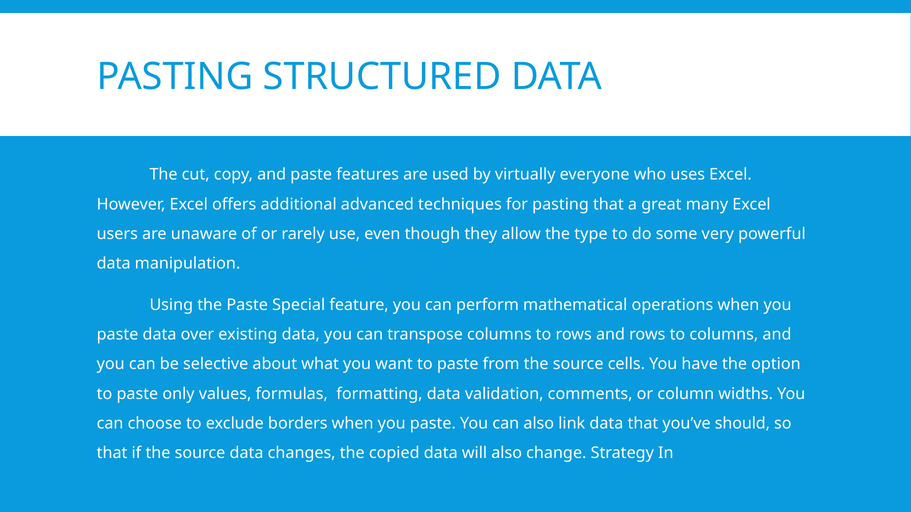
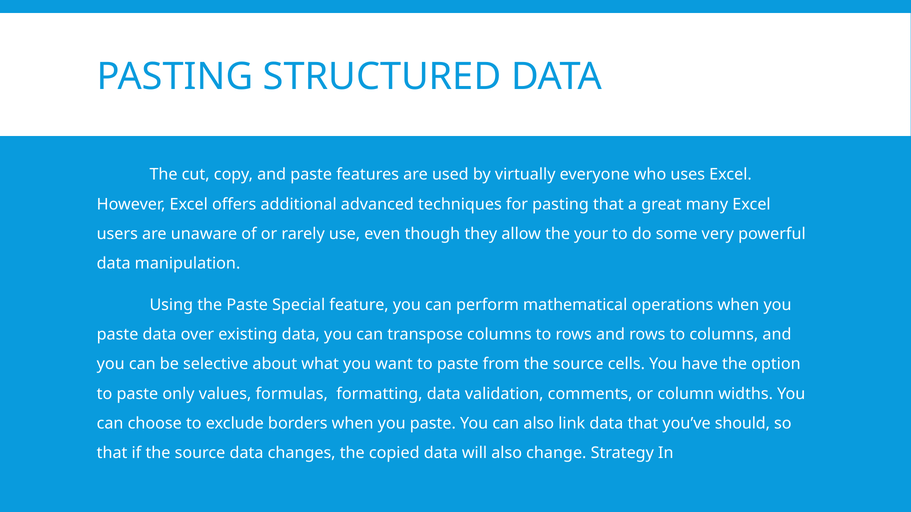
type: type -> your (591, 234)
